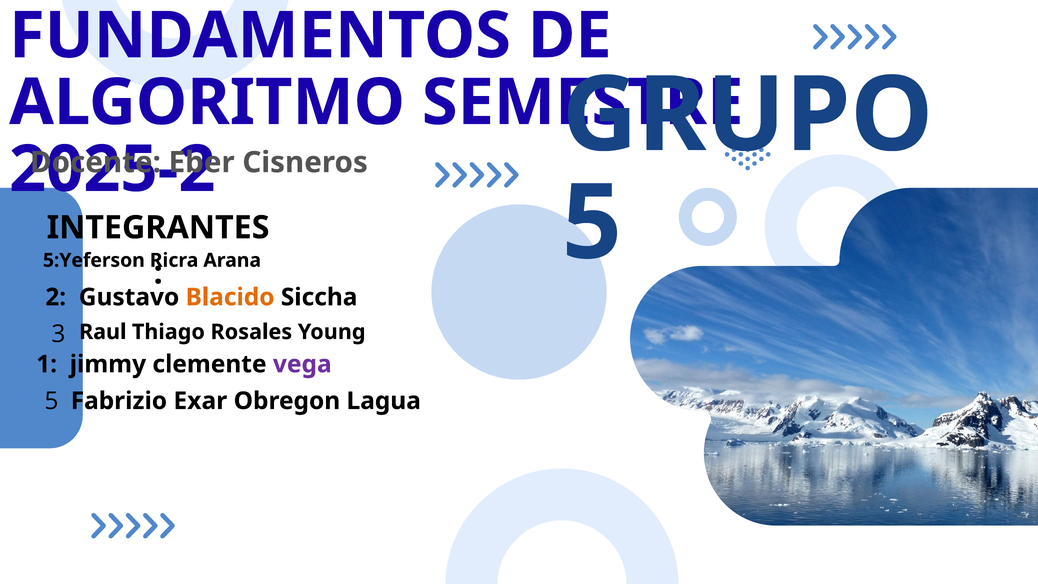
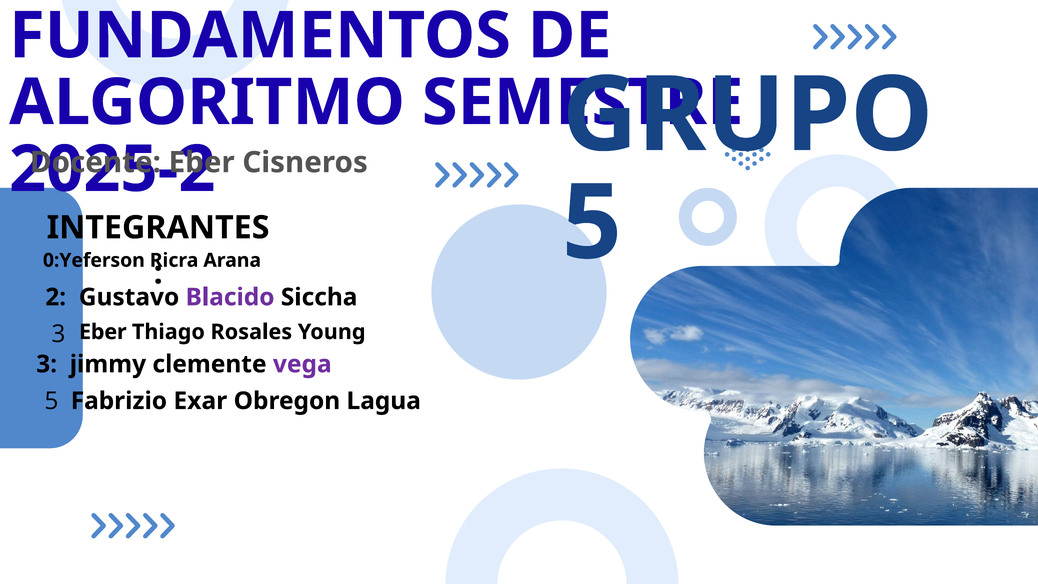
5:Yeferson: 5:Yeferson -> 0:Yeferson (94, 260)
Blacido colour: orange -> purple (230, 297)
3 Raul: Raul -> Eber (103, 332)
1: 1 -> 3 (47, 364)
